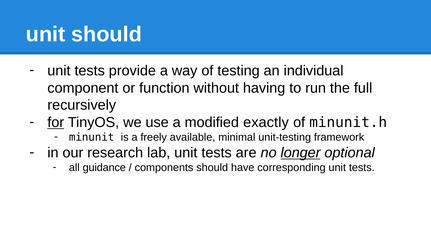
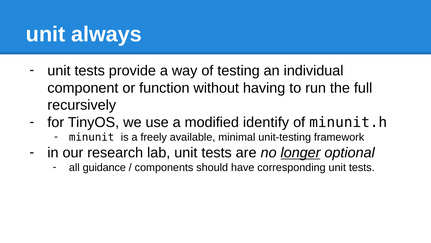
unit should: should -> always (107, 34)
for underline: present -> none (56, 122)
exactly: exactly -> identify (266, 122)
